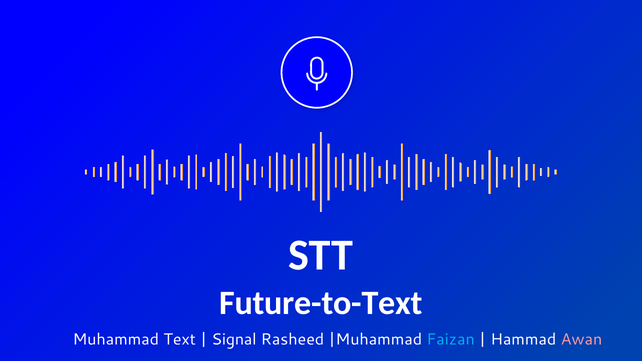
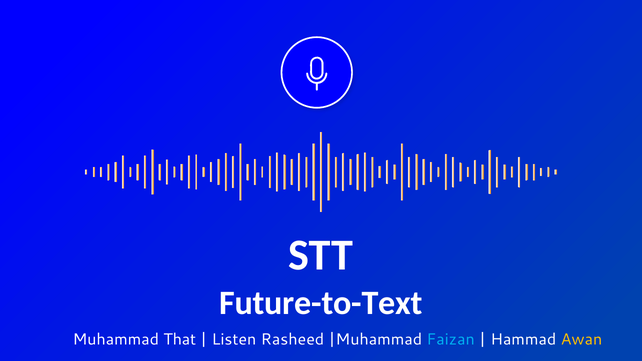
Text: Text -> That (180, 340)
Signal: Signal -> Listen (234, 340)
Awan colour: pink -> yellow (581, 340)
